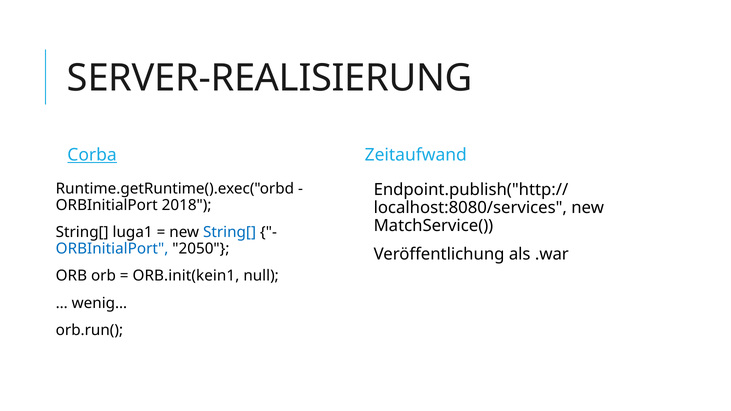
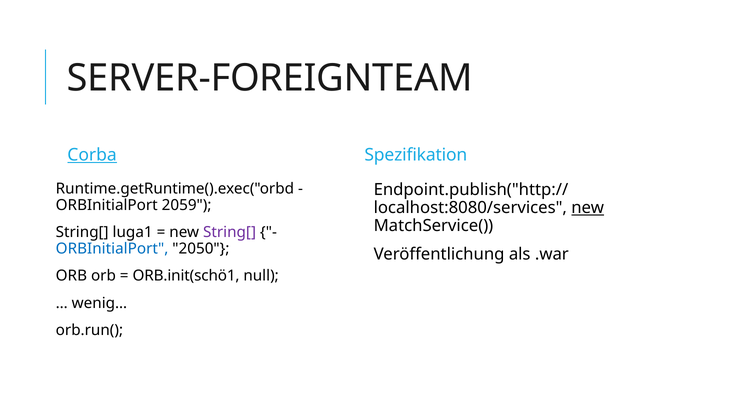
SERVER-REALISIERUNG: SERVER-REALISIERUNG -> SERVER-FOREIGNTEAM (270, 78)
Zeitaufwand: Zeitaufwand -> Spezifikation (416, 155)
2018: 2018 -> 2059 (187, 205)
new underline: none -> present (588, 208)
String[ colour: blue -> purple (230, 232)
ORB.init(kein1: ORB.init(kein1 -> ORB.init(schö1 (186, 276)
